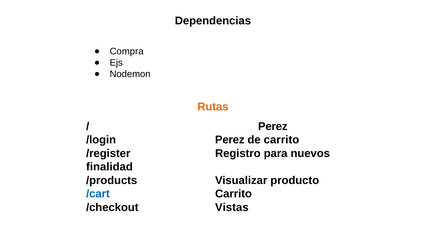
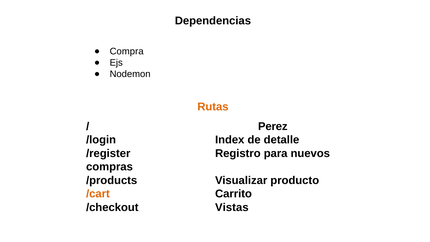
/login Perez: Perez -> Index (230, 140)
de carrito: carrito -> detalle (282, 140)
finalidad: finalidad -> compras (109, 167)
/cart colour: blue -> orange (98, 194)
